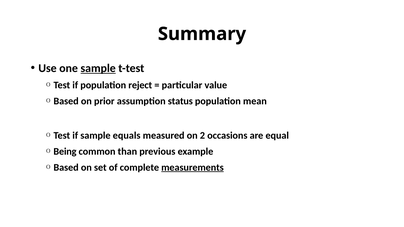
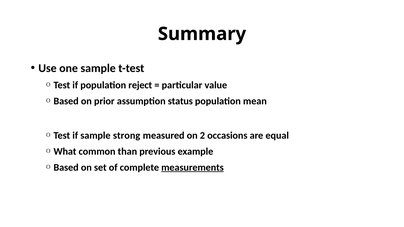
sample underline: present -> none (98, 68)
equals: equals -> strong (127, 136)
Being: Being -> What (65, 152)
